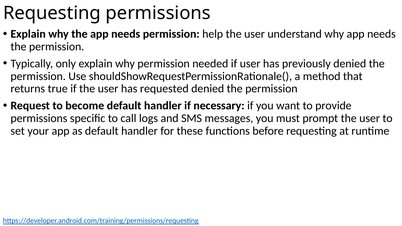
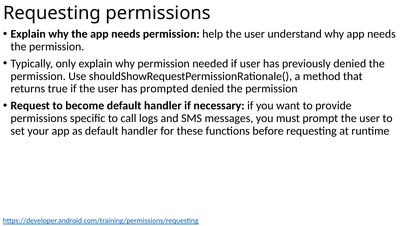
requested: requested -> prompted (164, 89)
